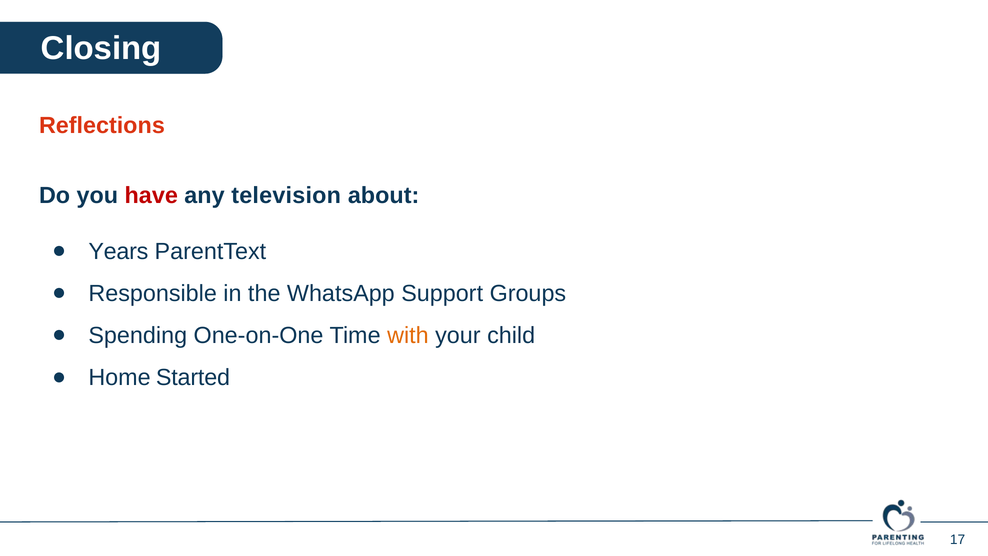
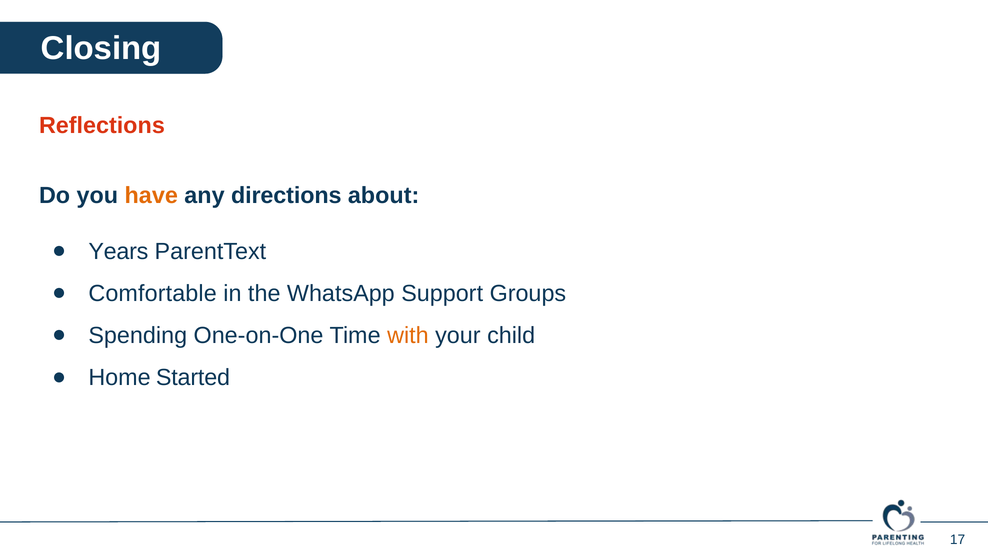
have colour: red -> orange (151, 196)
television: television -> directions (286, 196)
Responsible: Responsible -> Comfortable (153, 293)
